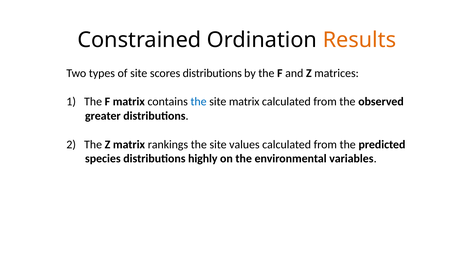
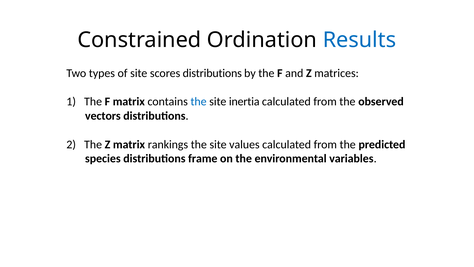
Results colour: orange -> blue (359, 40)
site matrix: matrix -> inertia (244, 102)
greater: greater -> vectors (103, 116)
highly: highly -> frame (203, 158)
